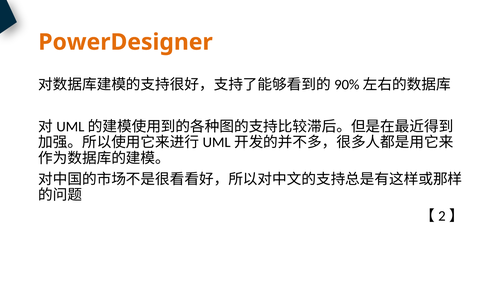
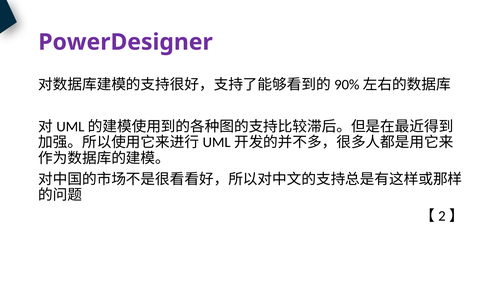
PowerDesigner colour: orange -> purple (126, 42)
